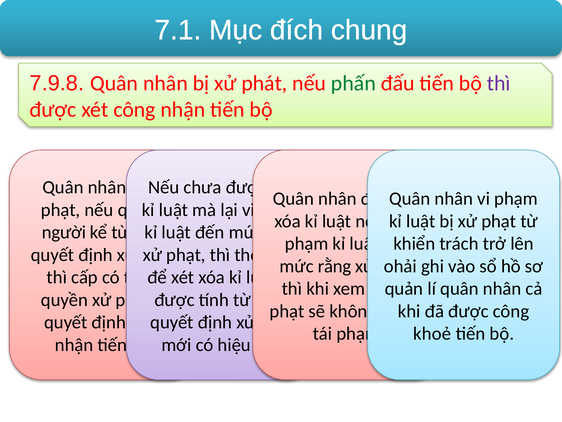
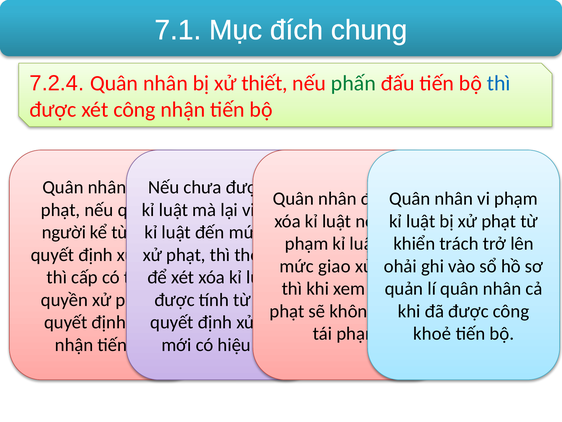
7.9.8: 7.9.8 -> 7.2.4 (57, 83)
phát: phát -> thiết (265, 83)
thì colour: purple -> blue (499, 83)
rằng: rằng -> giao (334, 266)
